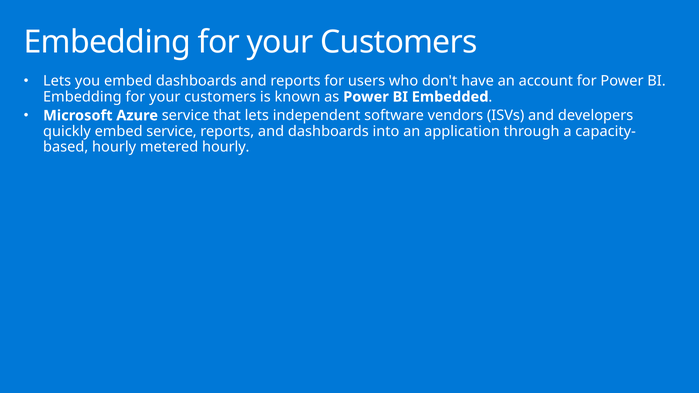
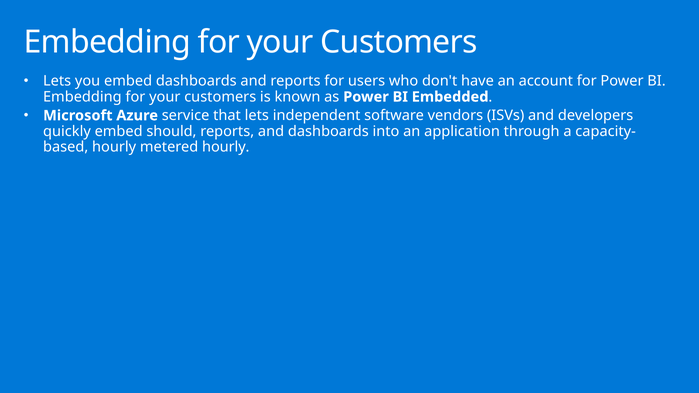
embed service: service -> should (171, 131)
